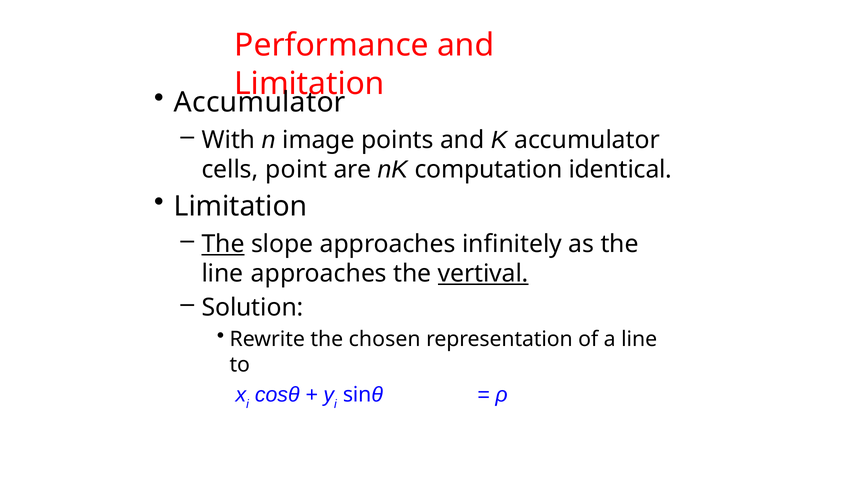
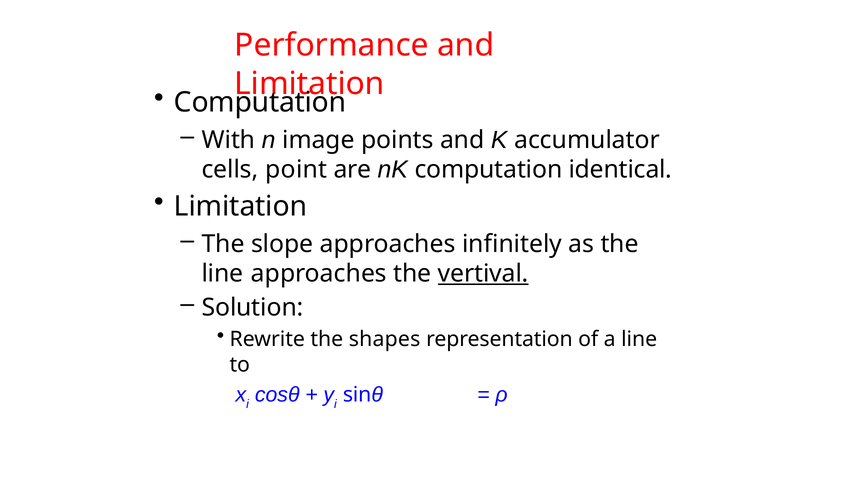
Accumulator: Accumulator -> Computation (260, 102)
The underline: present -> none (223, 244)
chosen: chosen -> shapes (385, 339)
